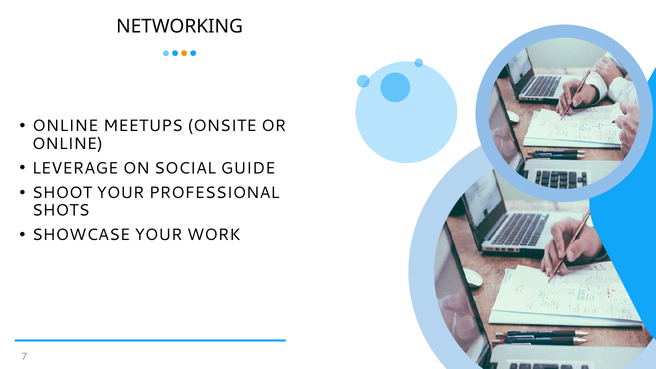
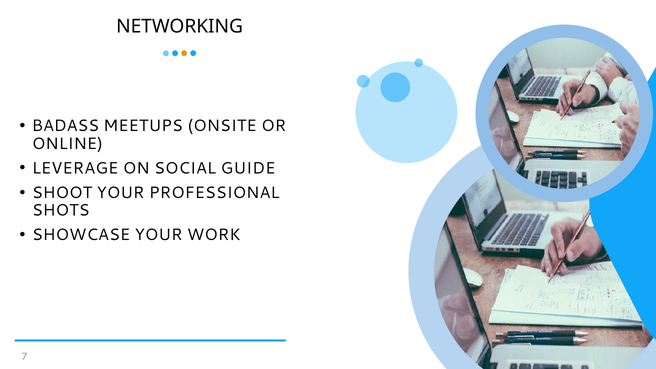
ONLINE: ONLINE -> BADASS (65, 126)
